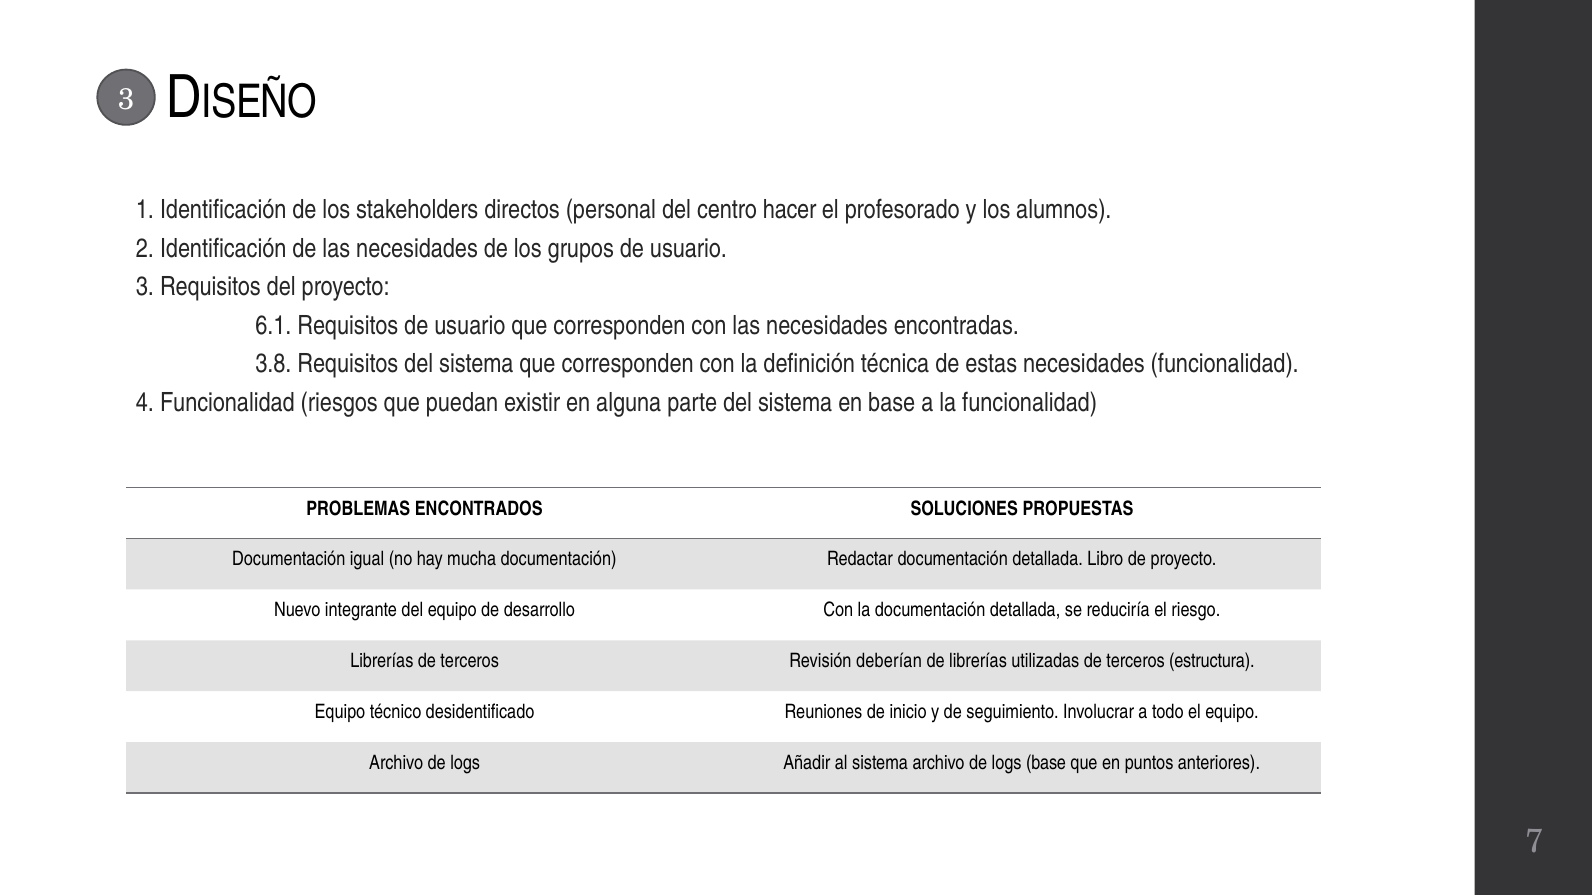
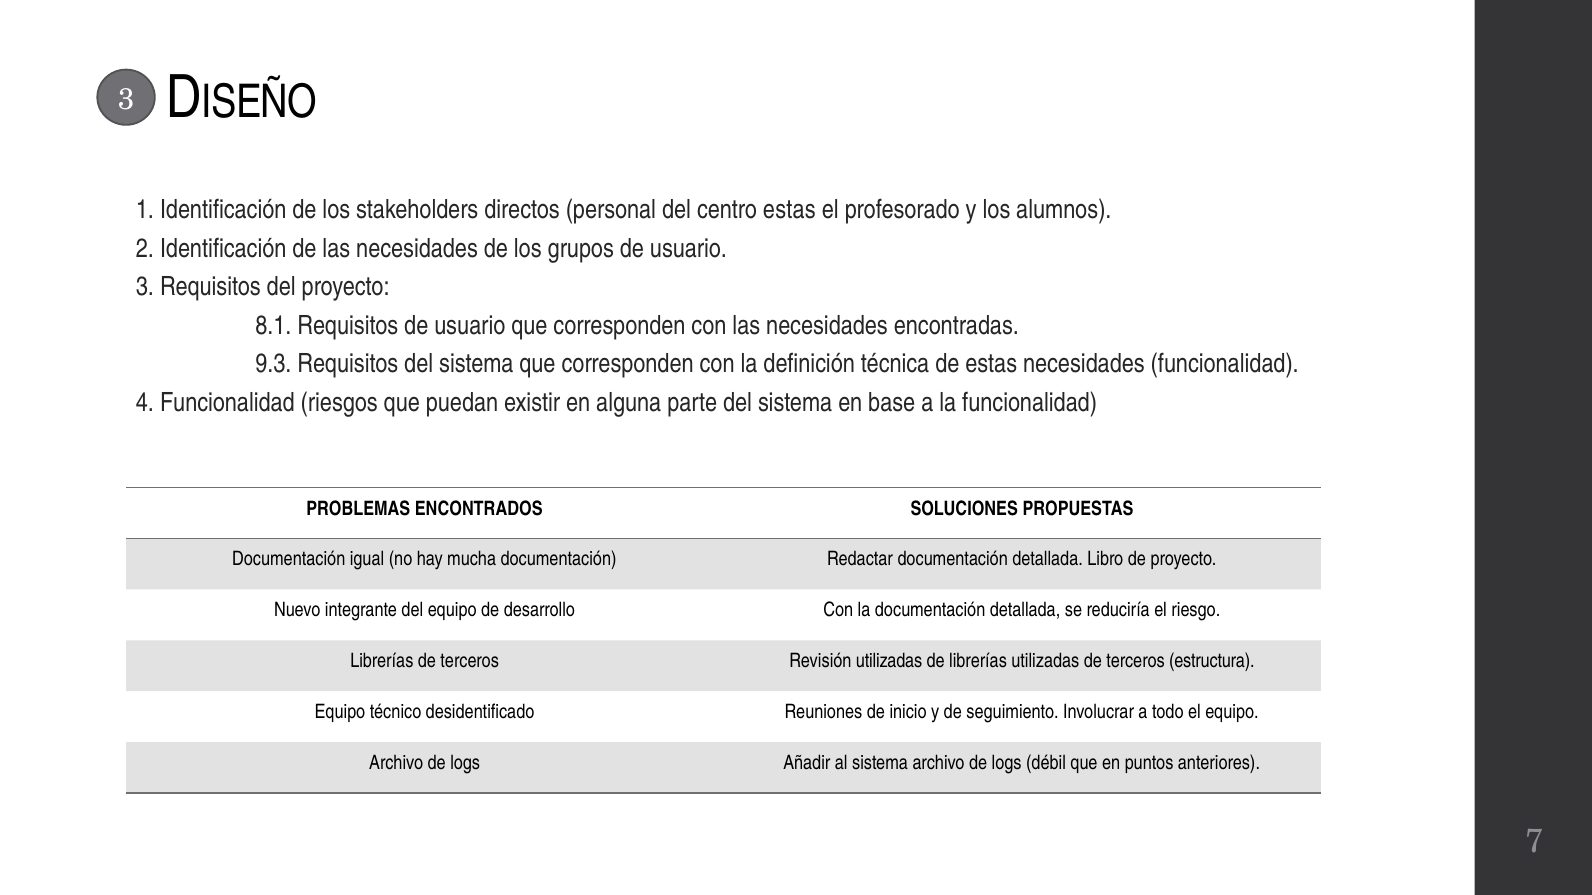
centro hacer: hacer -> estas (789, 210)
6.1: 6.1 -> 8.1 (273, 326)
3.8: 3.8 -> 9.3 (273, 364)
Revisión deberían: deberían -> utilizadas (889, 662)
logs base: base -> débil (1046, 764)
